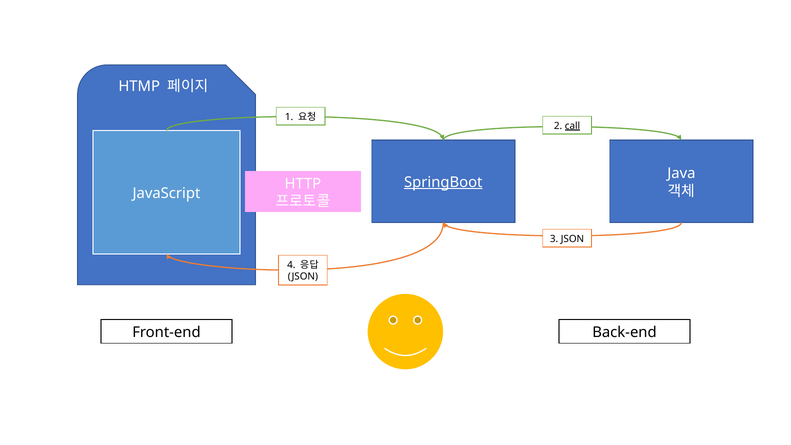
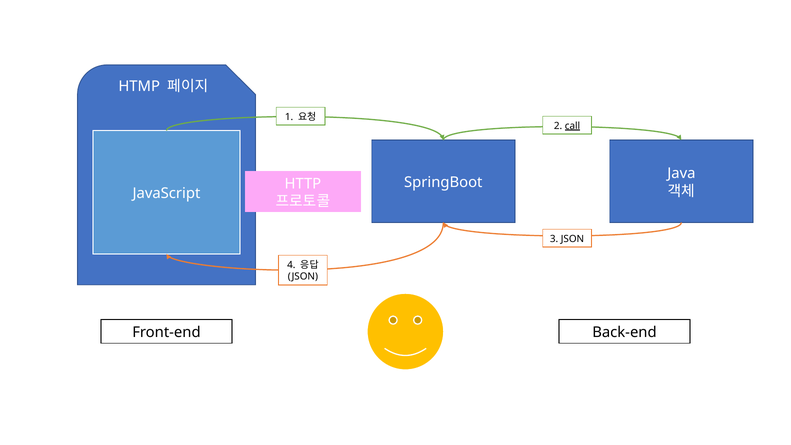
SpringBoot underline: present -> none (443, 182)
